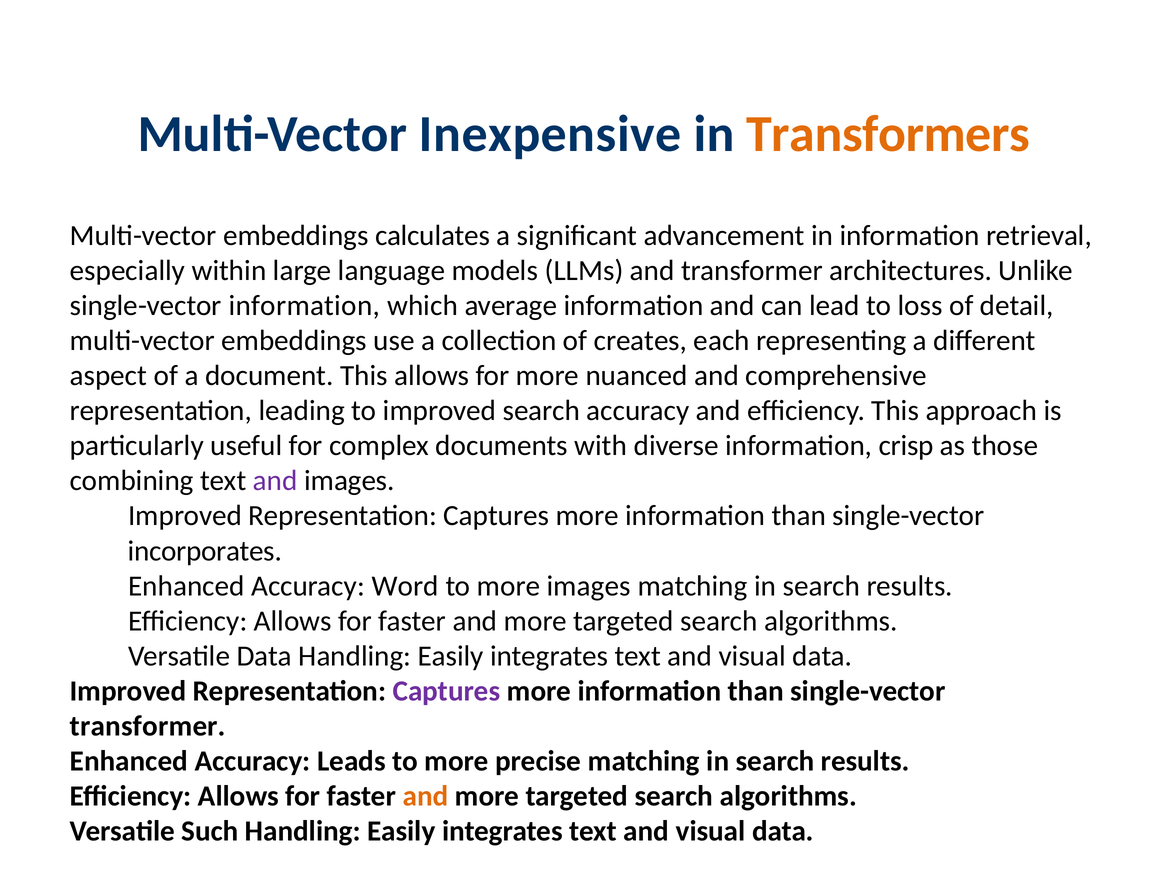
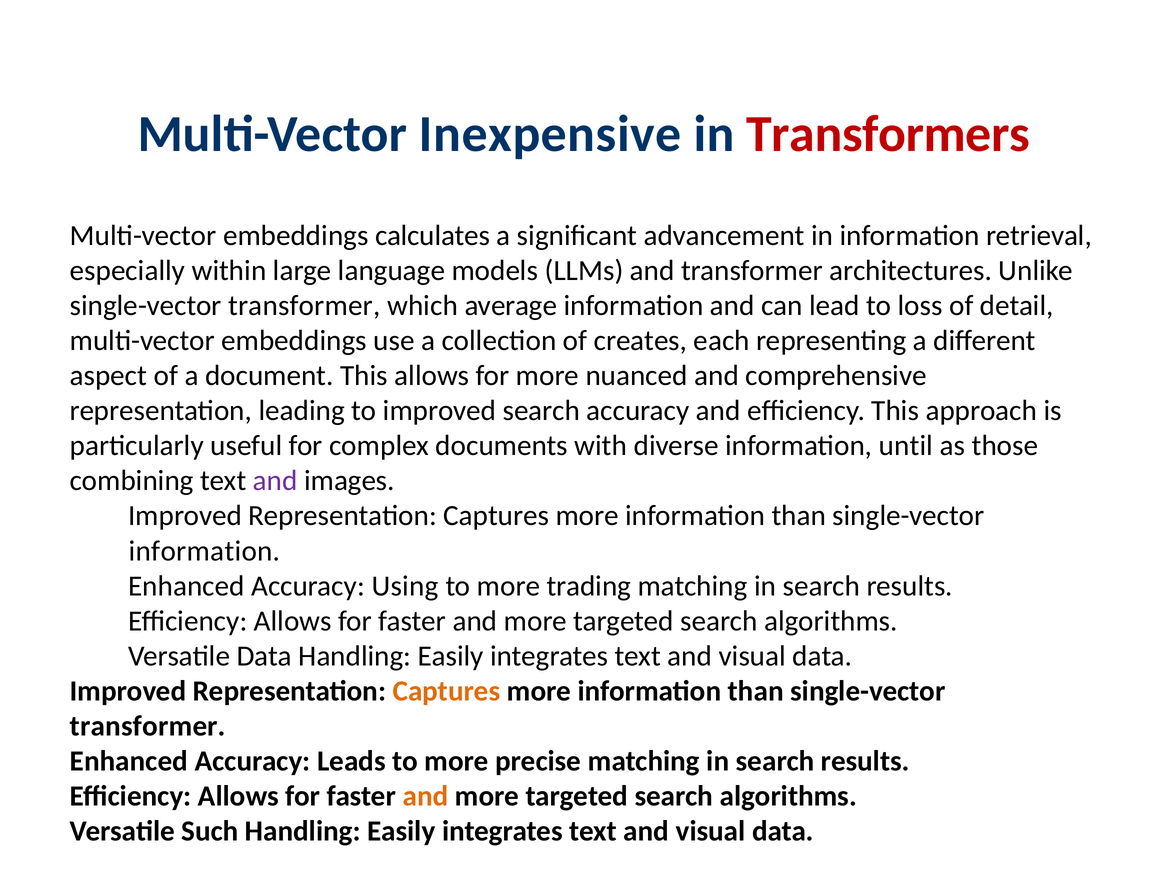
Transformers colour: orange -> red (888, 134)
information: information -> transformer (304, 306)
crisp: crisp -> until (906, 446)
incorporates: incorporates -> information (205, 551)
Word: Word -> Using (405, 586)
more images: images -> trading (589, 586)
Captures colour: purple -> orange (446, 691)
